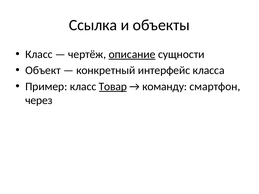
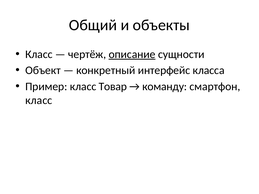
Ссылка: Ссылка -> Общий (93, 25)
Товар underline: present -> none (113, 87)
через: через -> класс (39, 100)
